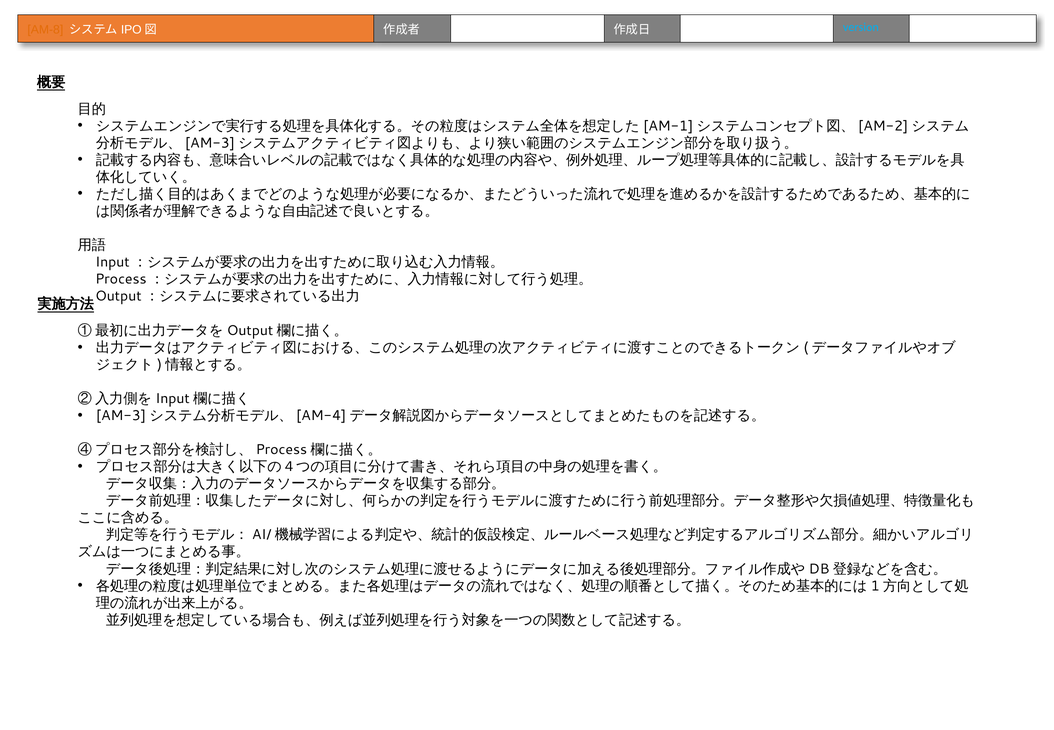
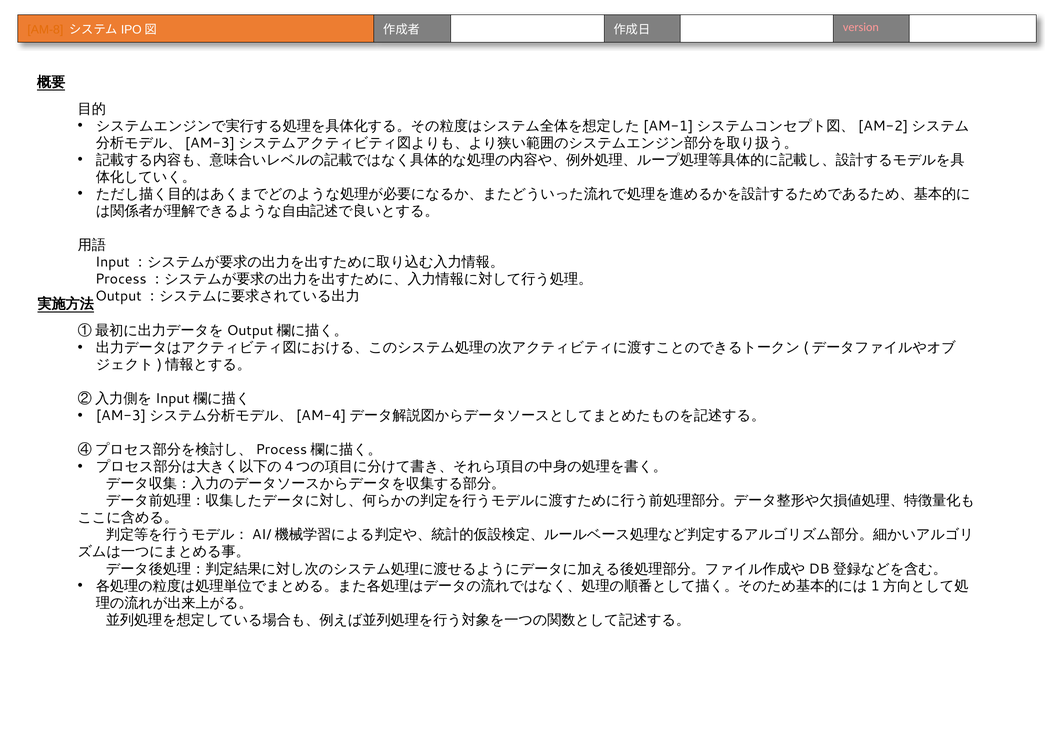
version colour: light blue -> pink (861, 27)
